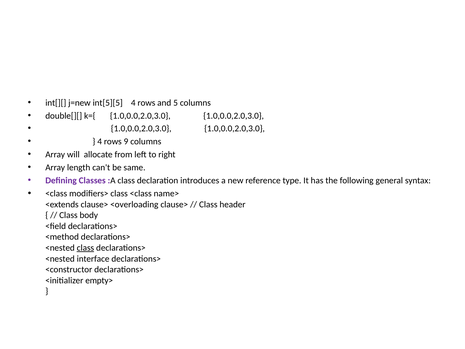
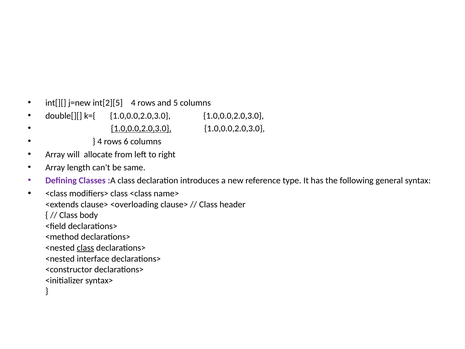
int[5][5: int[5][5 -> int[2][5 (108, 103)
1.0,0.0,2.0,3.0 underline: none -> present (141, 129)
9: 9 -> 6 (126, 141)
empty>: empty> -> syntax> (99, 280)
